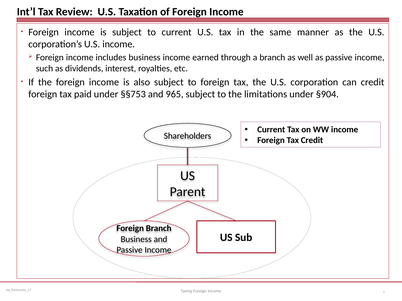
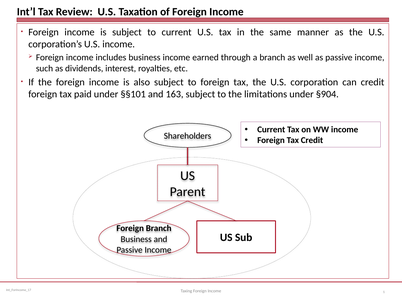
§§753: §§753 -> §§101 (133, 94)
965: 965 -> 163 (175, 94)
